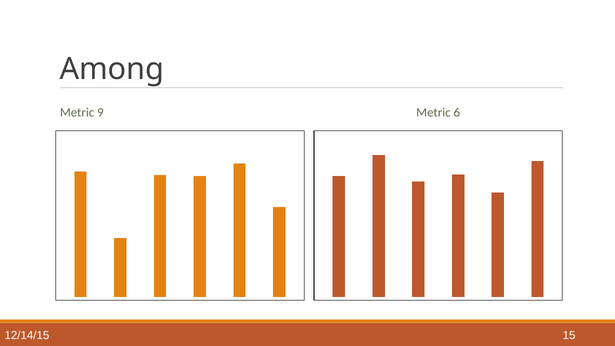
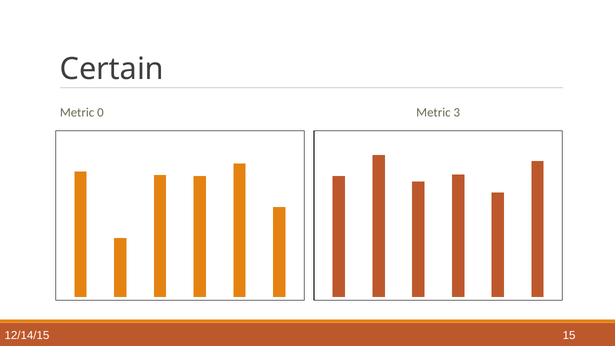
Among: Among -> Certain (112, 69)
Metric 9: 9 -> 0 (100, 113)
6: 6 -> 3 (457, 113)
